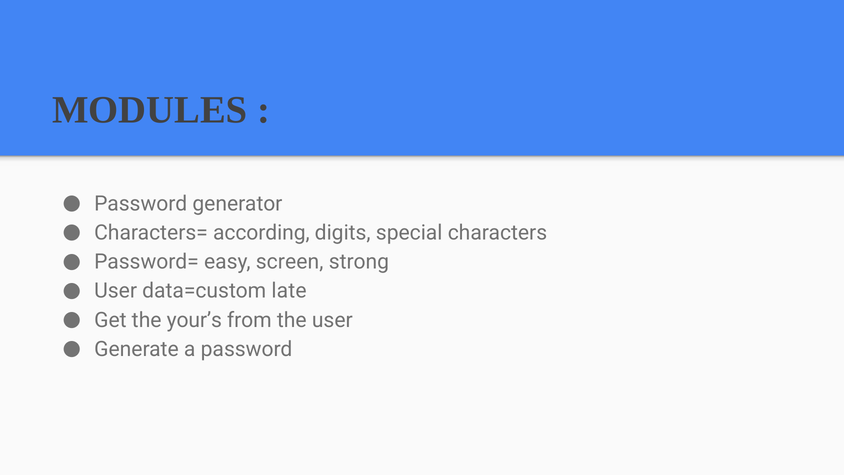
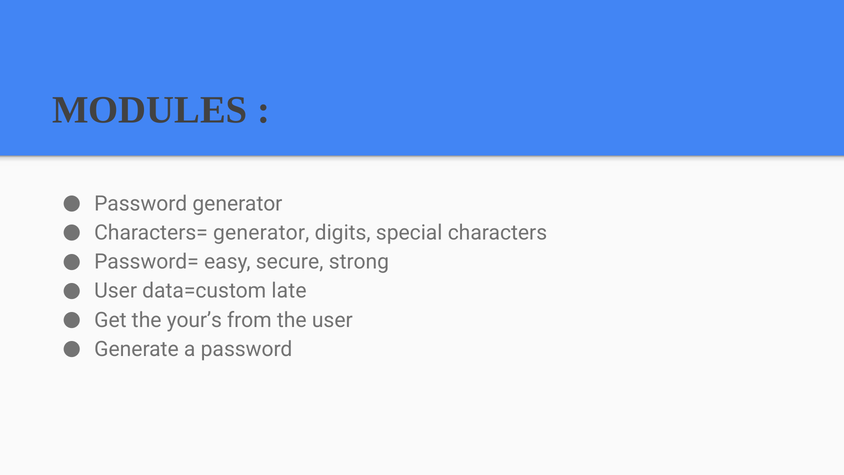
Characters= according: according -> generator (261, 233)
screen: screen -> secure (290, 262)
